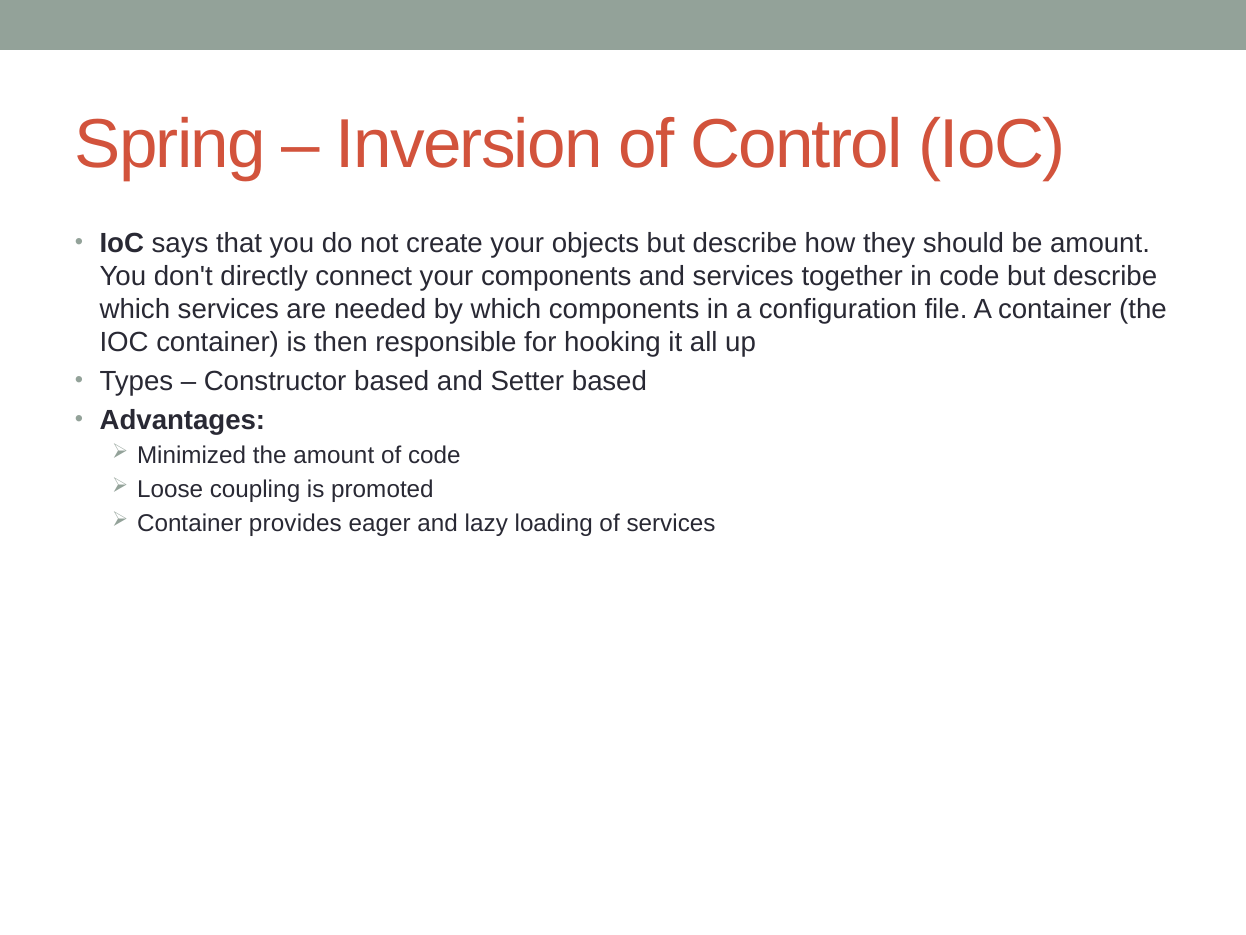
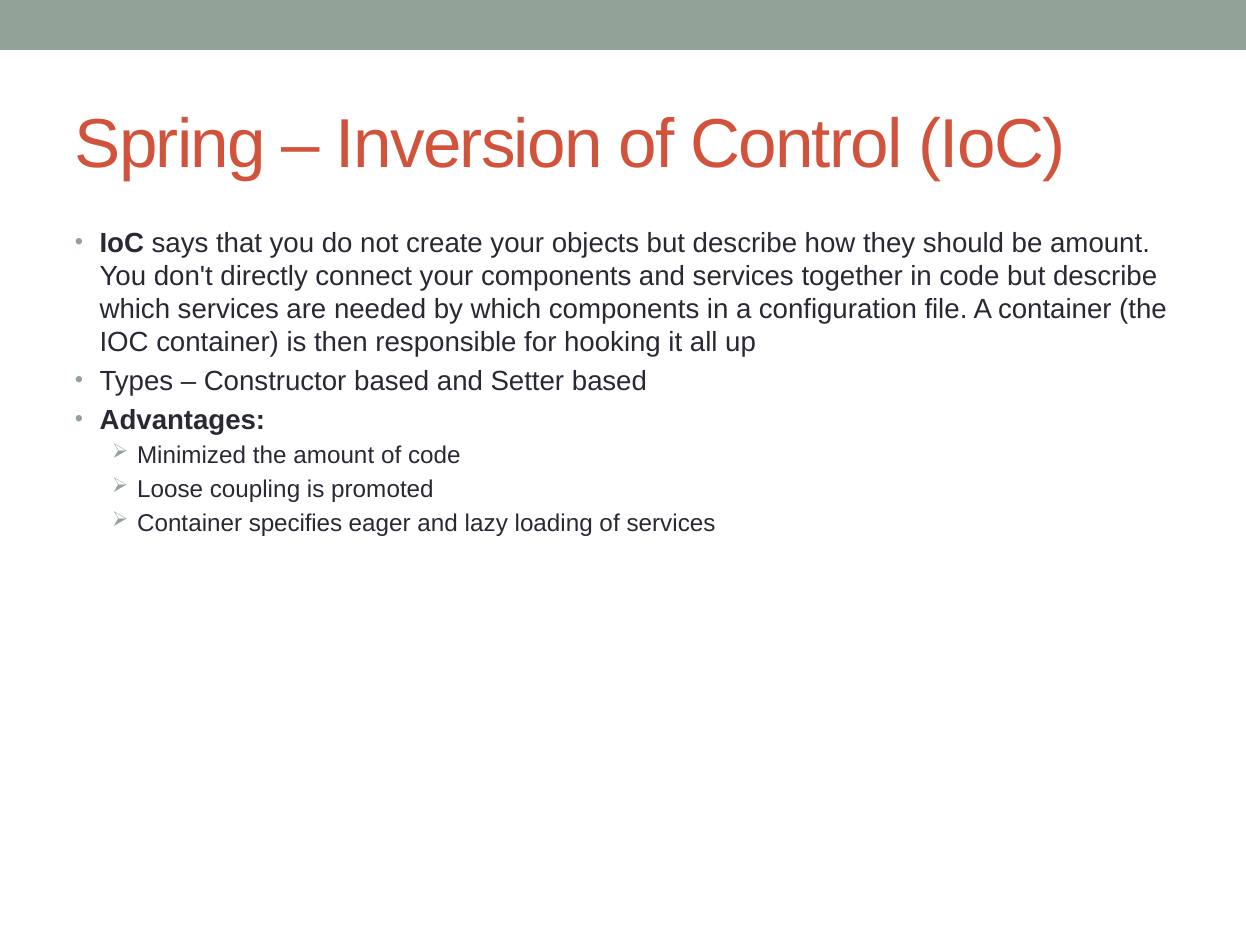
provides: provides -> specifies (295, 523)
